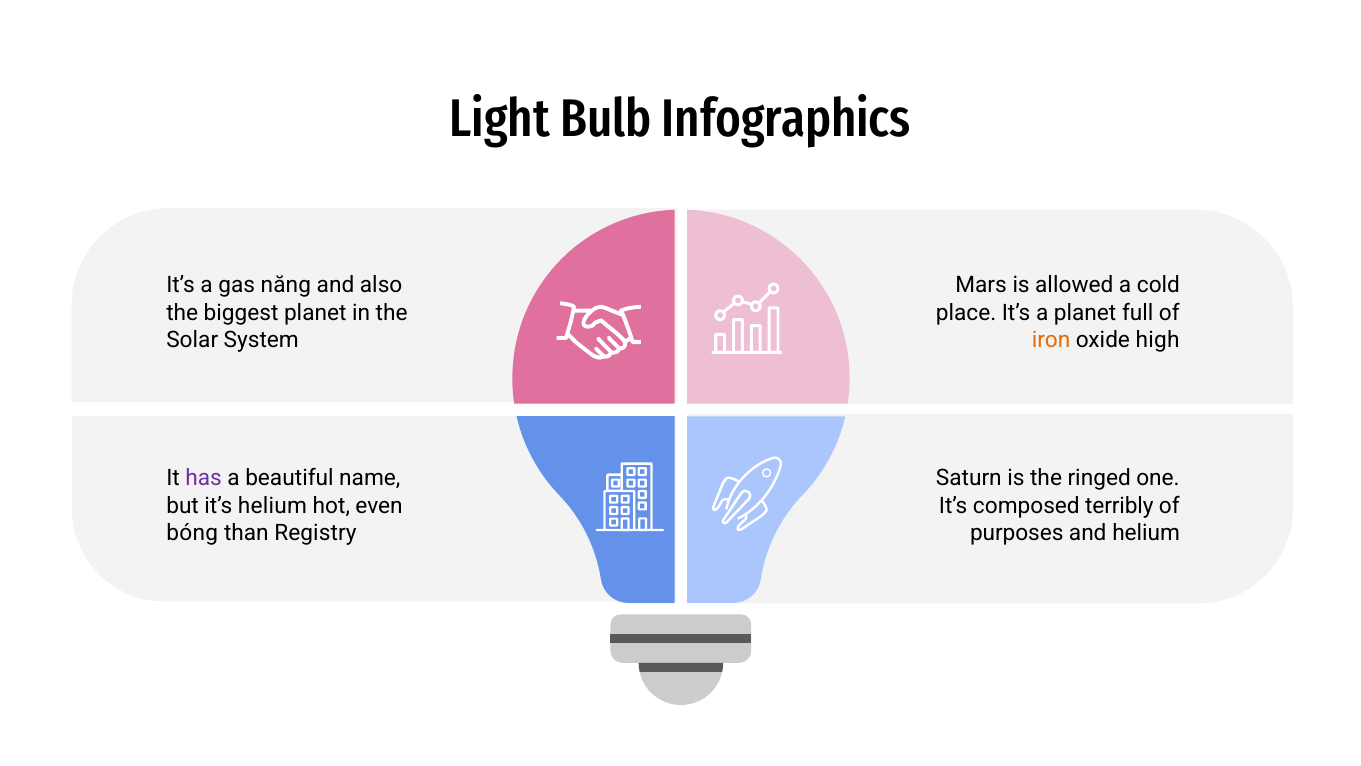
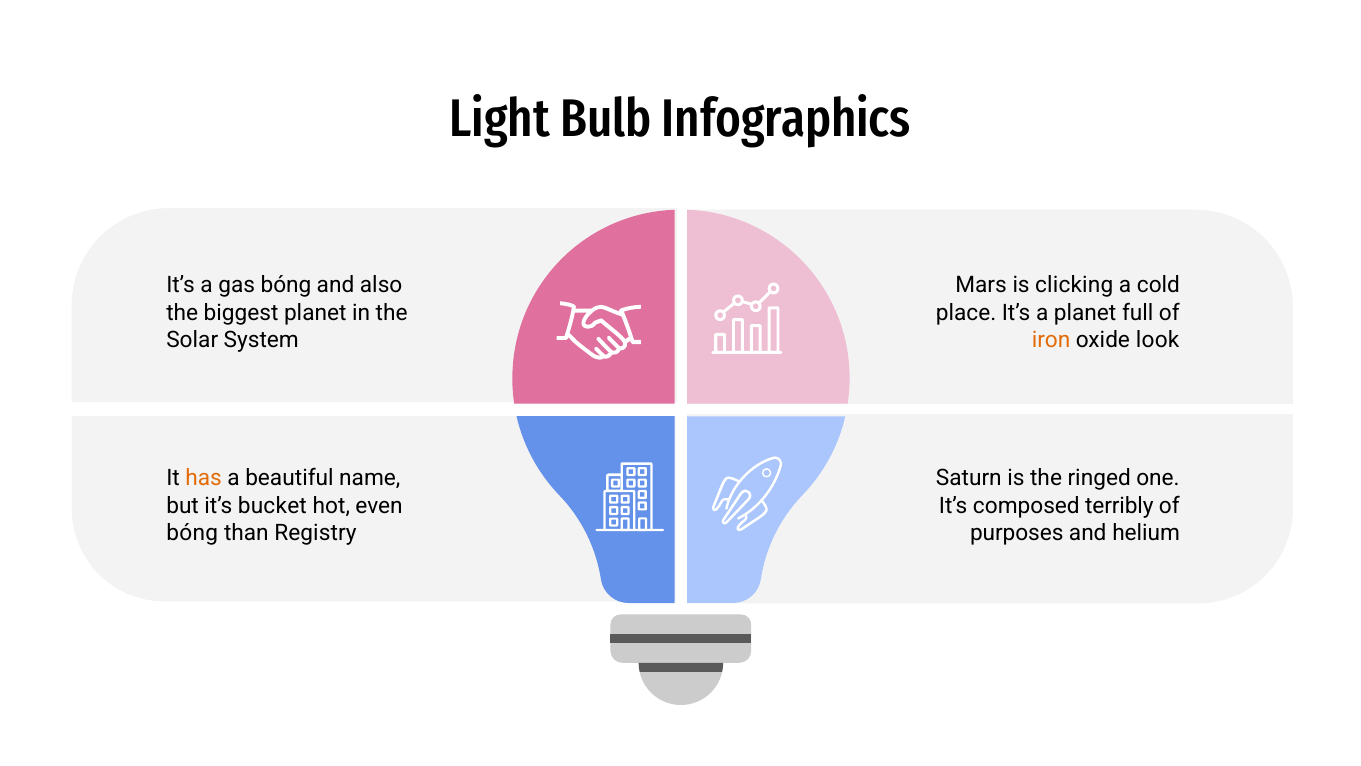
gas năng: năng -> bóng (286, 285)
allowed: allowed -> clicking (1074, 285)
high: high -> look (1158, 340)
has colour: purple -> orange (204, 478)
it’s helium: helium -> bucket (272, 505)
